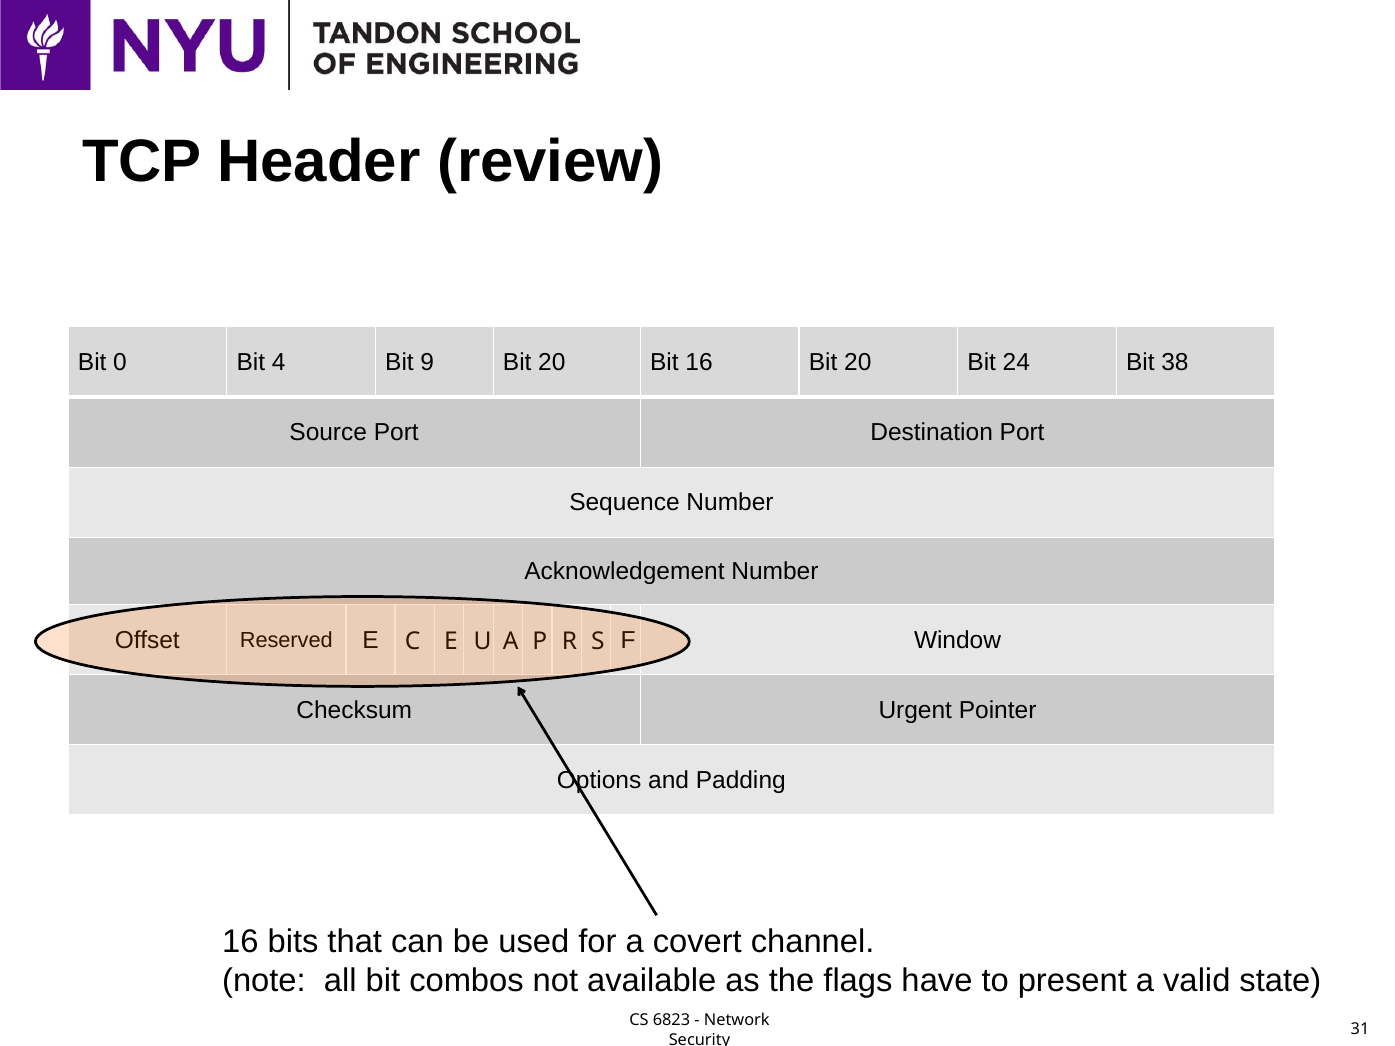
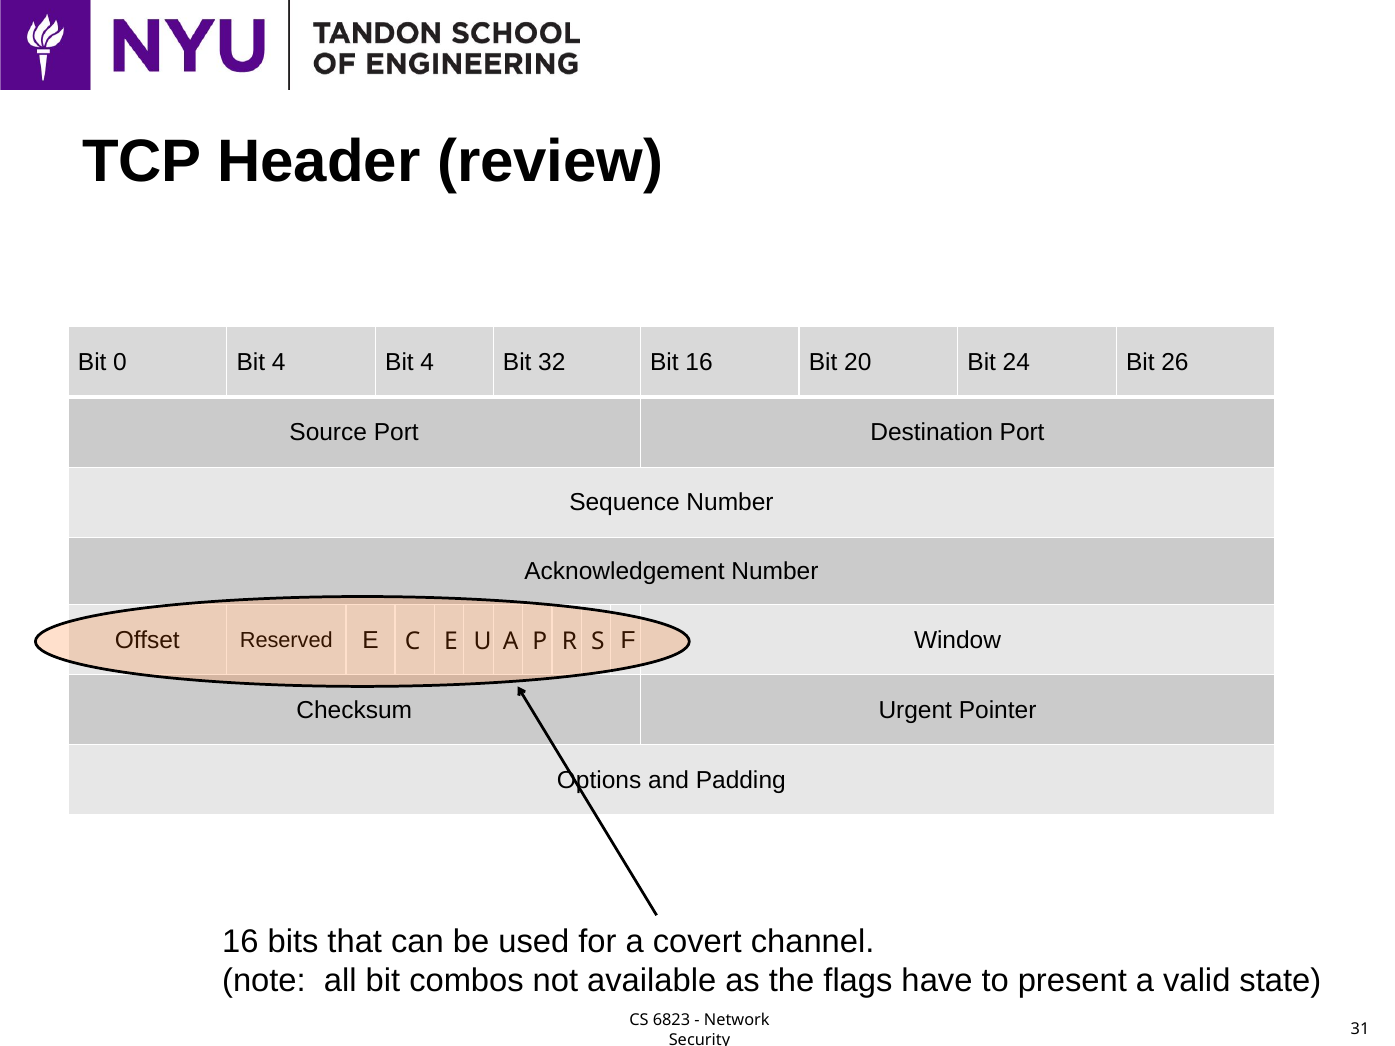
4 Bit 9: 9 -> 4 (427, 362)
20: 20 -> 32 (552, 362)
38: 38 -> 26 (1175, 362)
